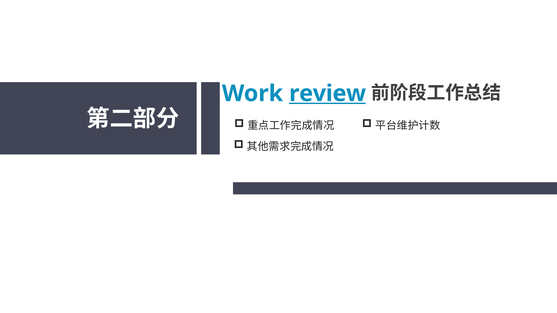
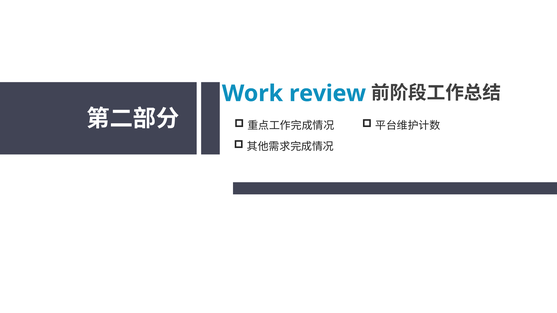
review underline: present -> none (328, 94)
